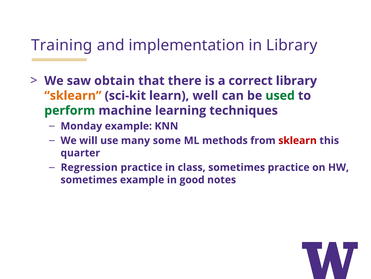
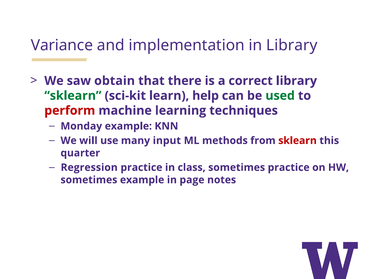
Training: Training -> Variance (62, 45)
sklearn colour: orange -> green (73, 95)
well: well -> help (206, 95)
perform colour: green -> red (70, 110)
some: some -> input (167, 140)
good: good -> page (192, 179)
